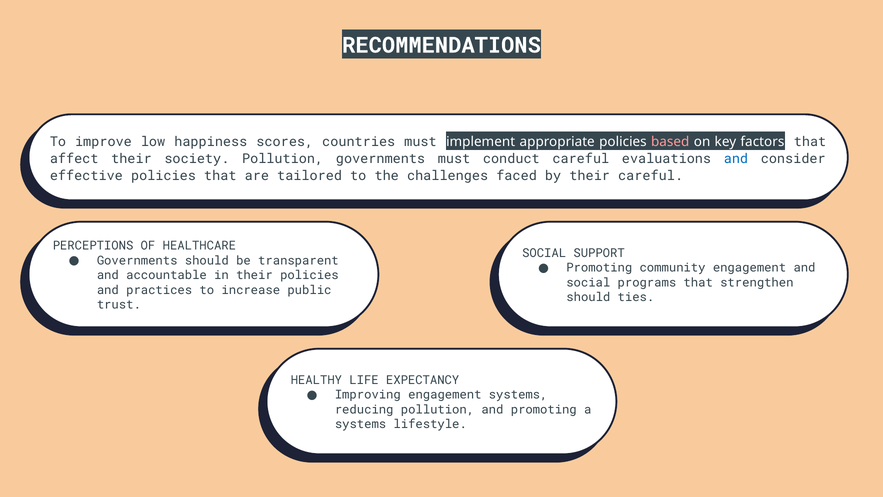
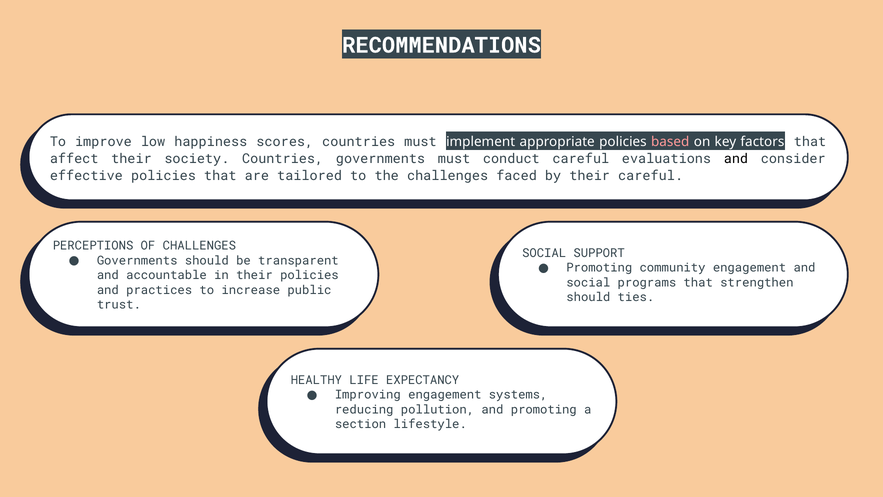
society Pollution: Pollution -> Countries (283, 159)
and colour: blue -> black (736, 159)
OF HEALTHCARE: HEALTHCARE -> CHALLENGES (199, 246)
systems: systems -> section (361, 424)
